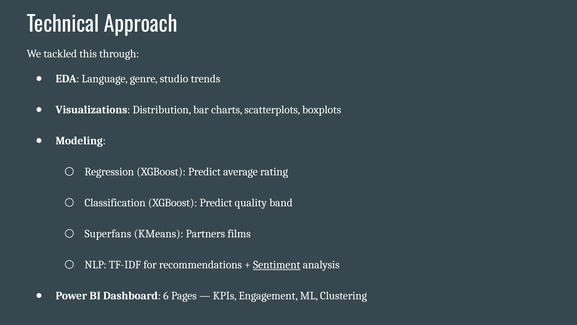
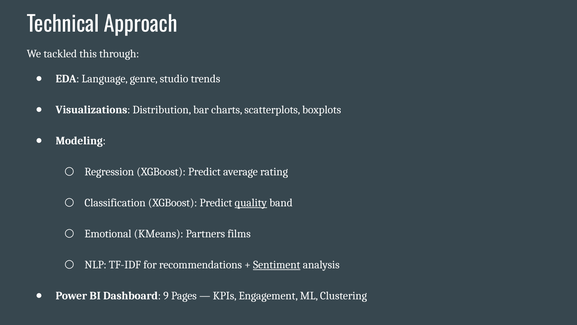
quality underline: none -> present (251, 203)
Superfans: Superfans -> Emotional (108, 233)
6: 6 -> 9 (166, 295)
